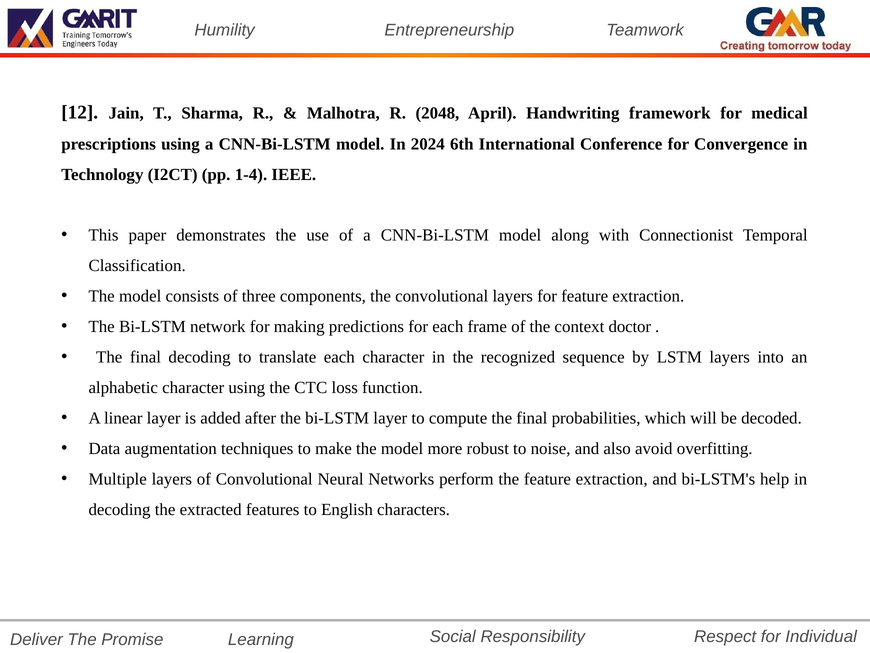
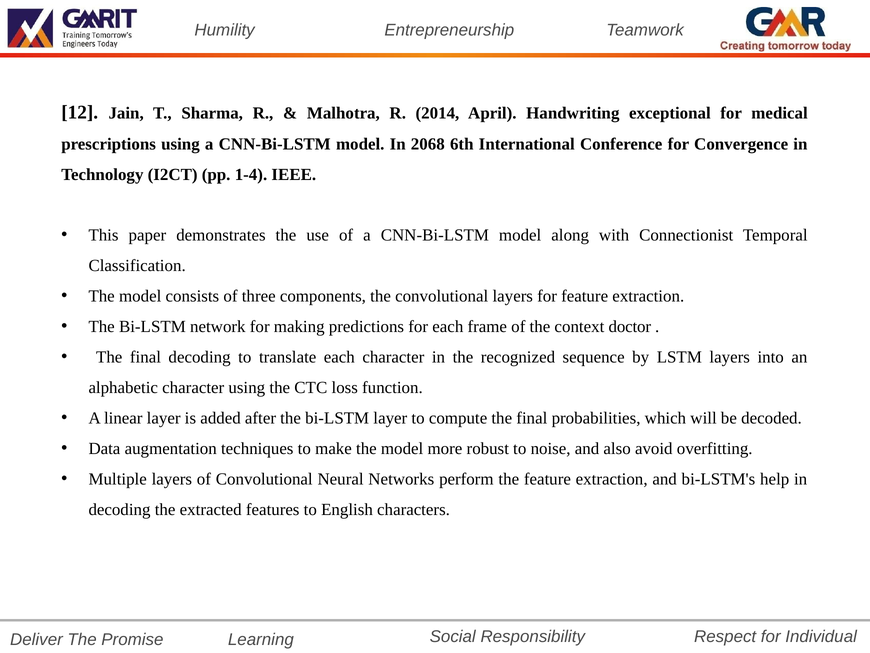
2048: 2048 -> 2014 (437, 113)
framework: framework -> exceptional (670, 113)
2024: 2024 -> 2068 (428, 144)
